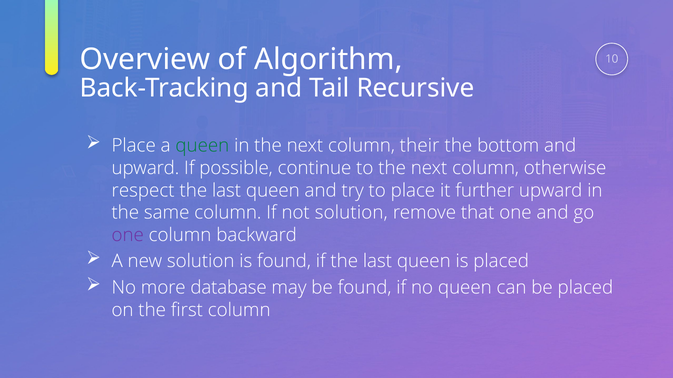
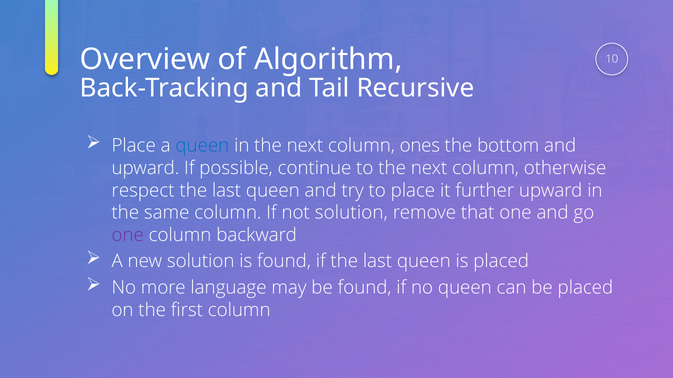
queen colour: green -> blue (202, 146)
their: their -> ones (420, 146)
database: database -> language (228, 288)
